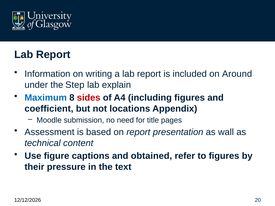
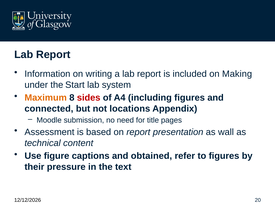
Around: Around -> Making (237, 74)
Step: Step -> Start (75, 85)
explain: explain -> system (116, 85)
Maximum colour: blue -> orange (46, 98)
coefficient: coefficient -> connected (49, 109)
